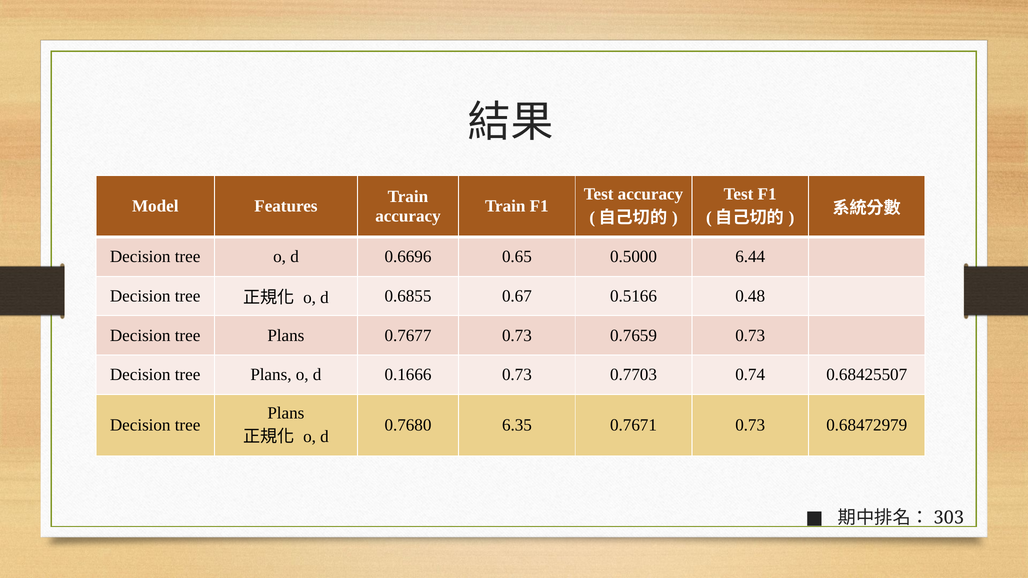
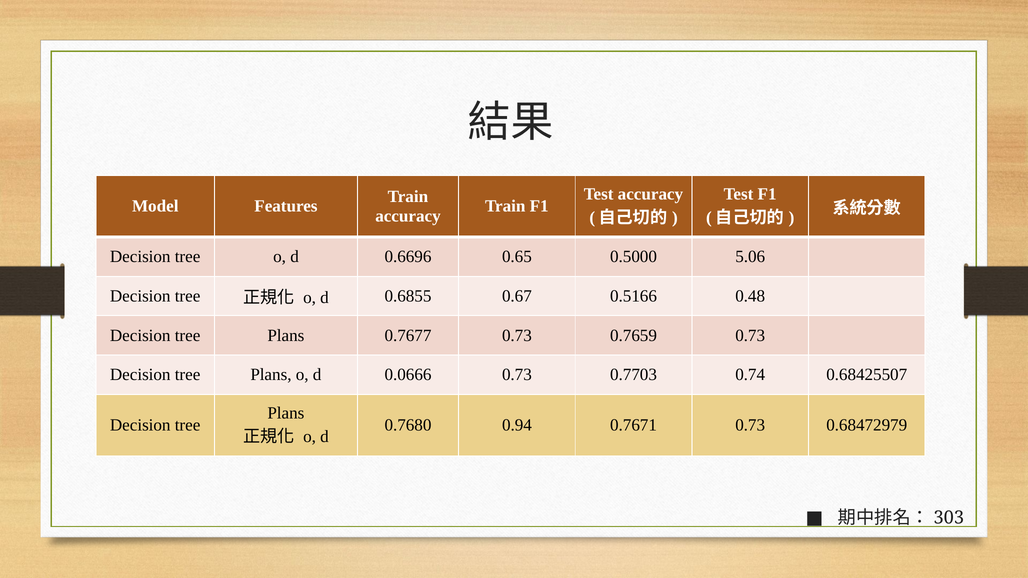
6.44: 6.44 -> 5.06 (750, 257)
0.1666: 0.1666 -> 0.0666 (408, 375)
6.35: 6.35 -> 0.94 (517, 425)
